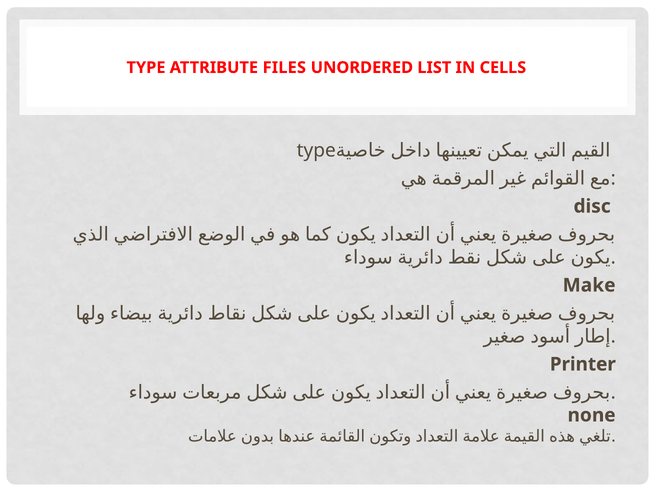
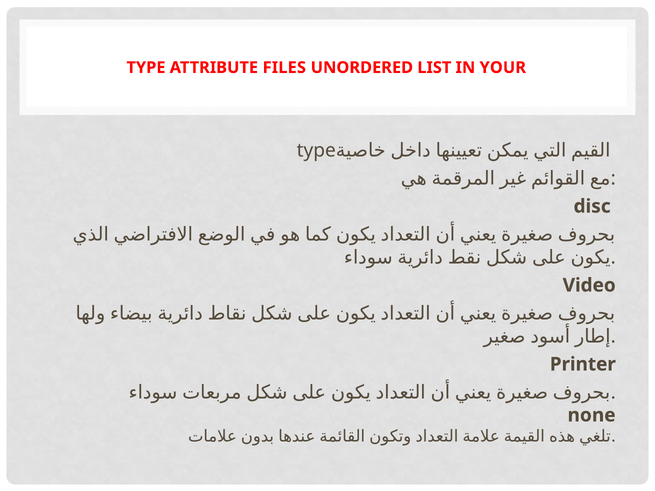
CELLS: CELLS -> YOUR (503, 68)
Make: Make -> Video (589, 285)
